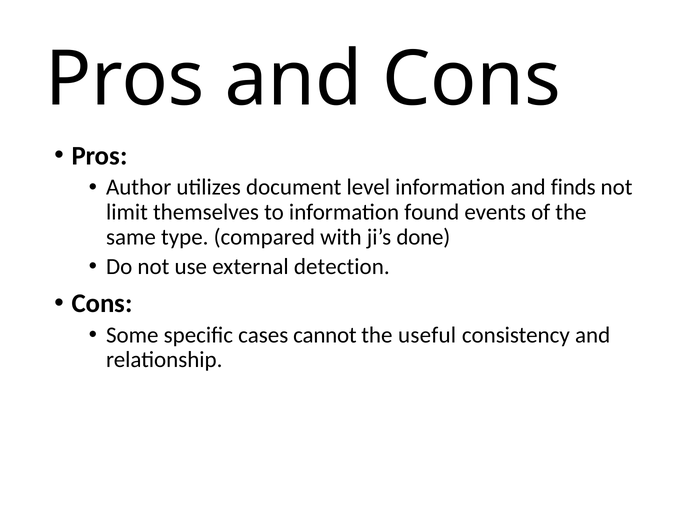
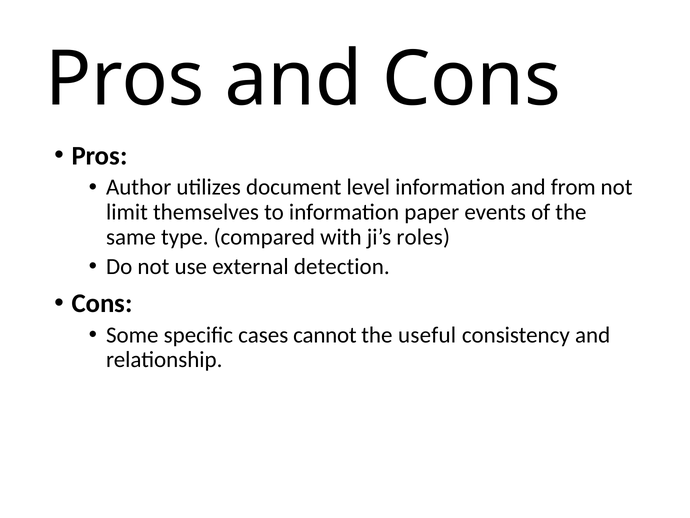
finds: finds -> from (573, 187)
found: found -> paper (432, 212)
done: done -> roles (423, 237)
